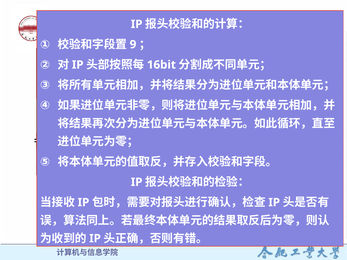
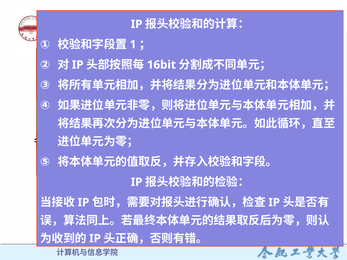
9: 9 -> 1 (133, 45)
